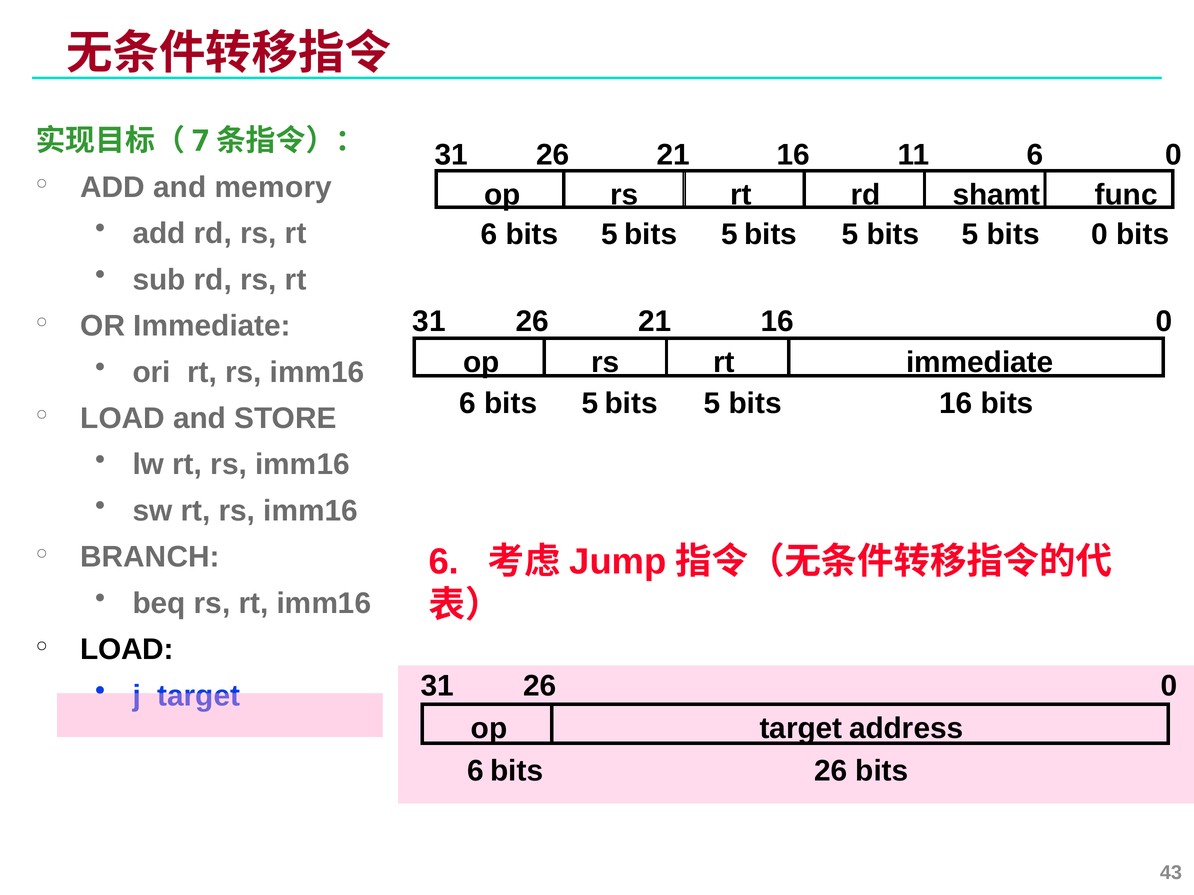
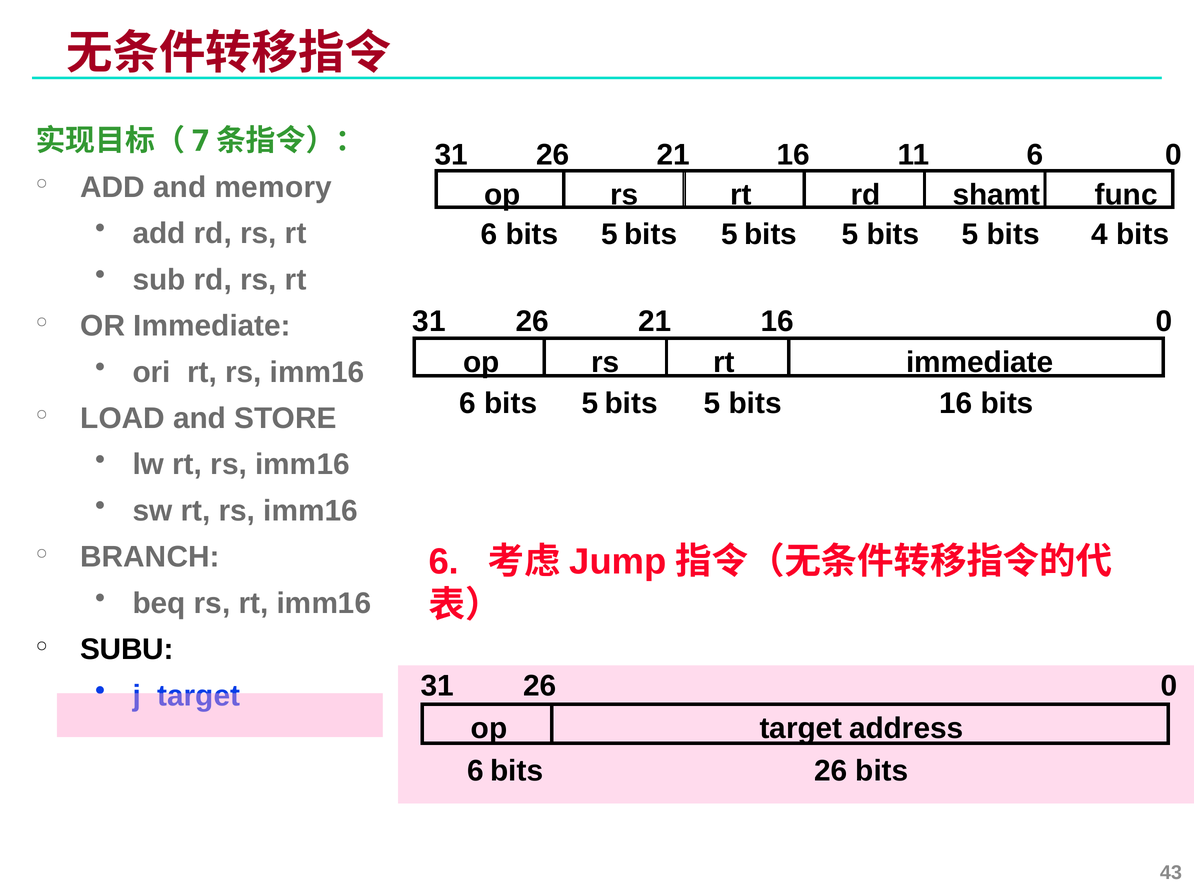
bits 0: 0 -> 4 (1100, 235)
LOAD: LOAD -> SUBU (127, 650)
